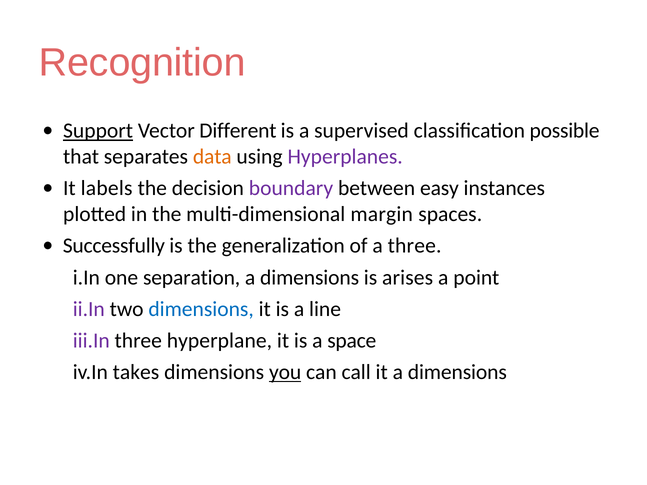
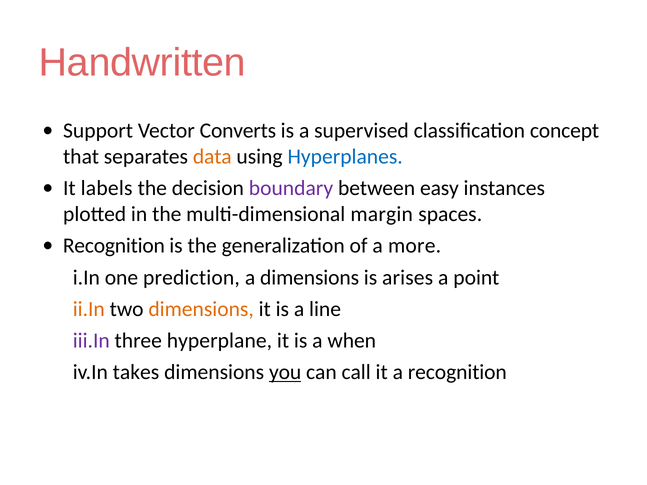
Recognition: Recognition -> Handwritten (142, 63)
Support underline: present -> none (98, 131)
Different: Different -> Converts (238, 131)
possible: possible -> concept (565, 131)
Hyperplanes colour: purple -> blue (345, 157)
Successfully: Successfully -> Recognition (114, 246)
a three: three -> more (415, 246)
separation: separation -> prediction (191, 278)
ii.In colour: purple -> orange (89, 309)
dimensions colour: blue -> orange (201, 309)
space: space -> when (352, 341)
it a dimensions: dimensions -> recognition (457, 372)
